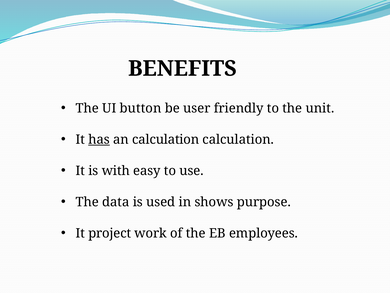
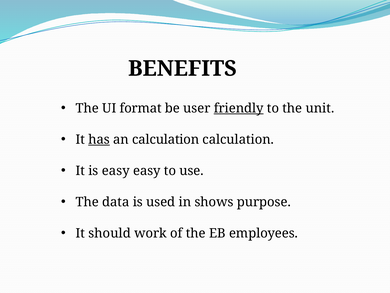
button: button -> format (141, 108)
friendly underline: none -> present (239, 108)
is with: with -> easy (116, 171)
project: project -> should (110, 233)
